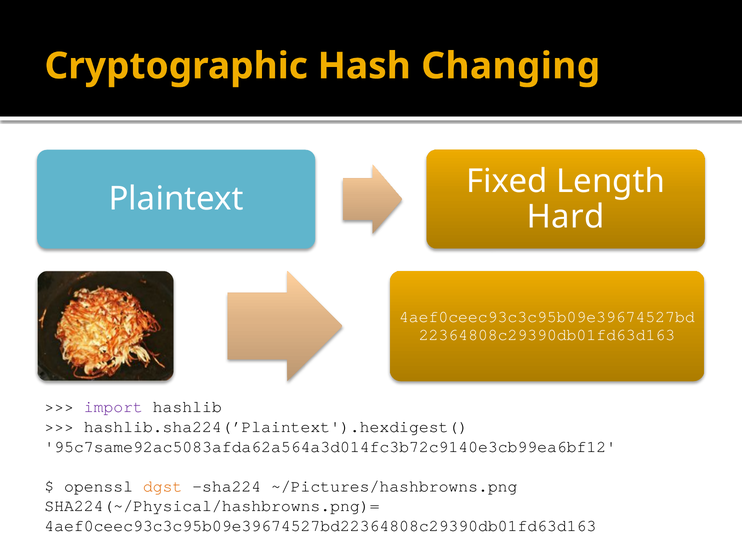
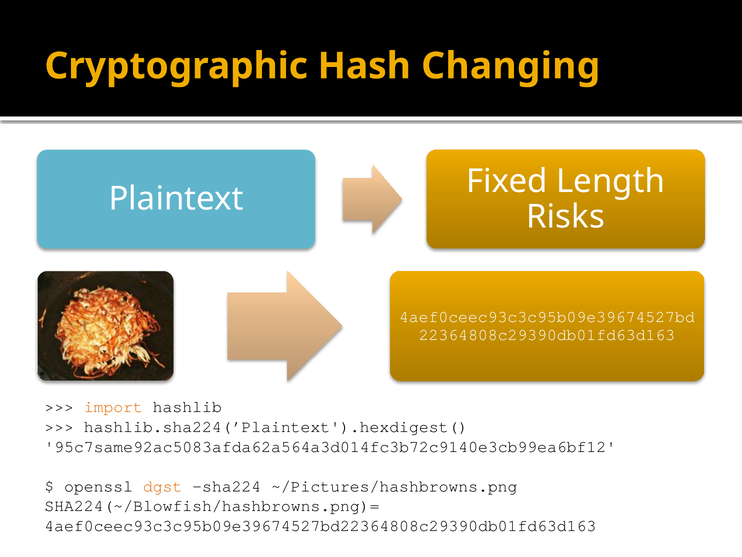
Hard: Hard -> Risks (566, 217)
import colour: purple -> orange (113, 407)
SHA224(~/Physical/hashbrowns.png)=: SHA224(~/Physical/hashbrowns.png)= -> SHA224(~/Blowfish/hashbrowns.png)= (212, 506)
